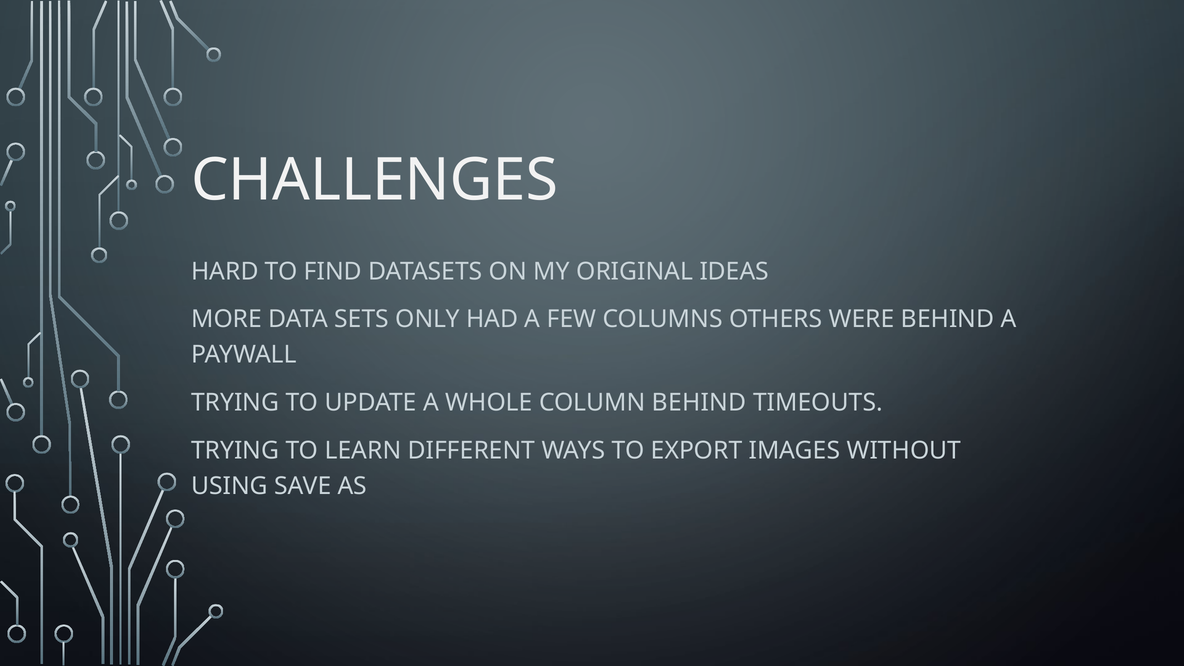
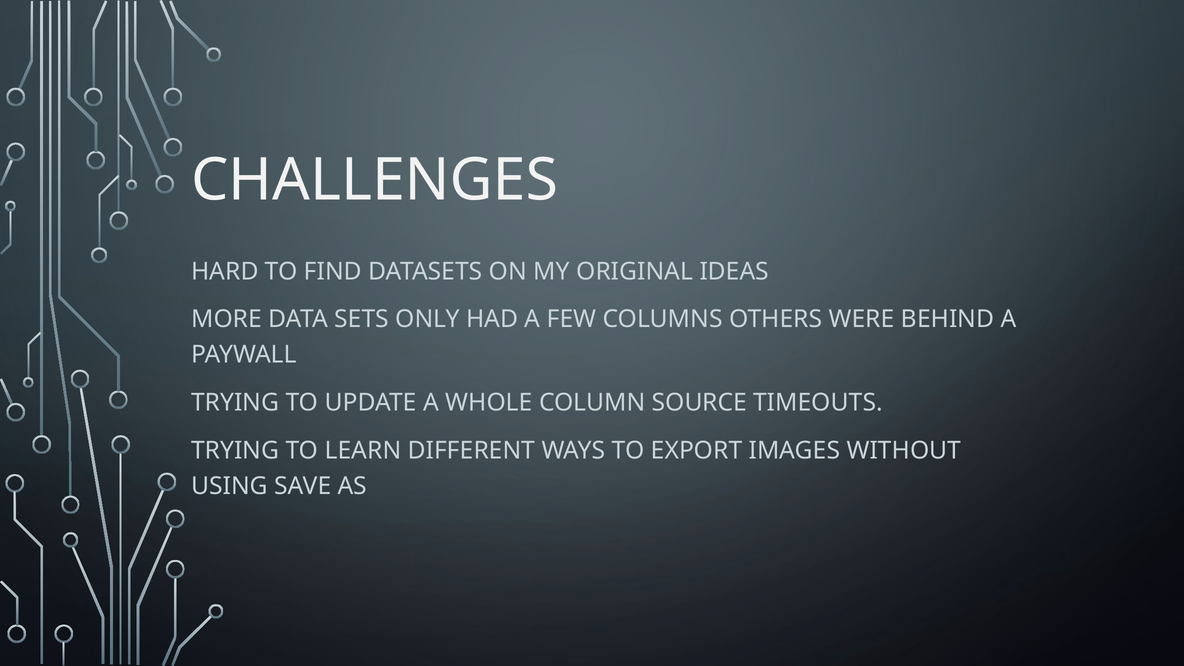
COLUMN BEHIND: BEHIND -> SOURCE (699, 403)
